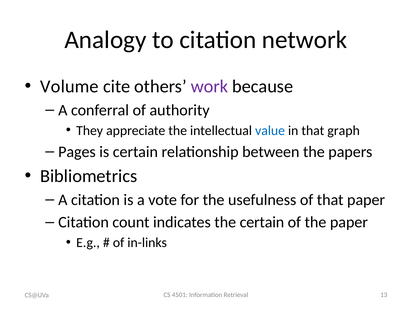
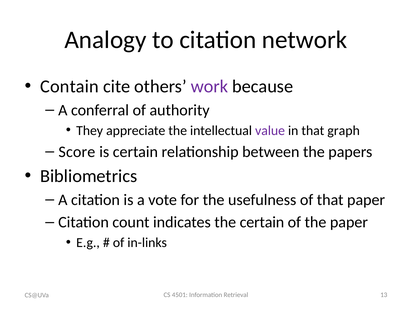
Volume: Volume -> Contain (70, 86)
value colour: blue -> purple (270, 131)
Pages: Pages -> Score (77, 152)
